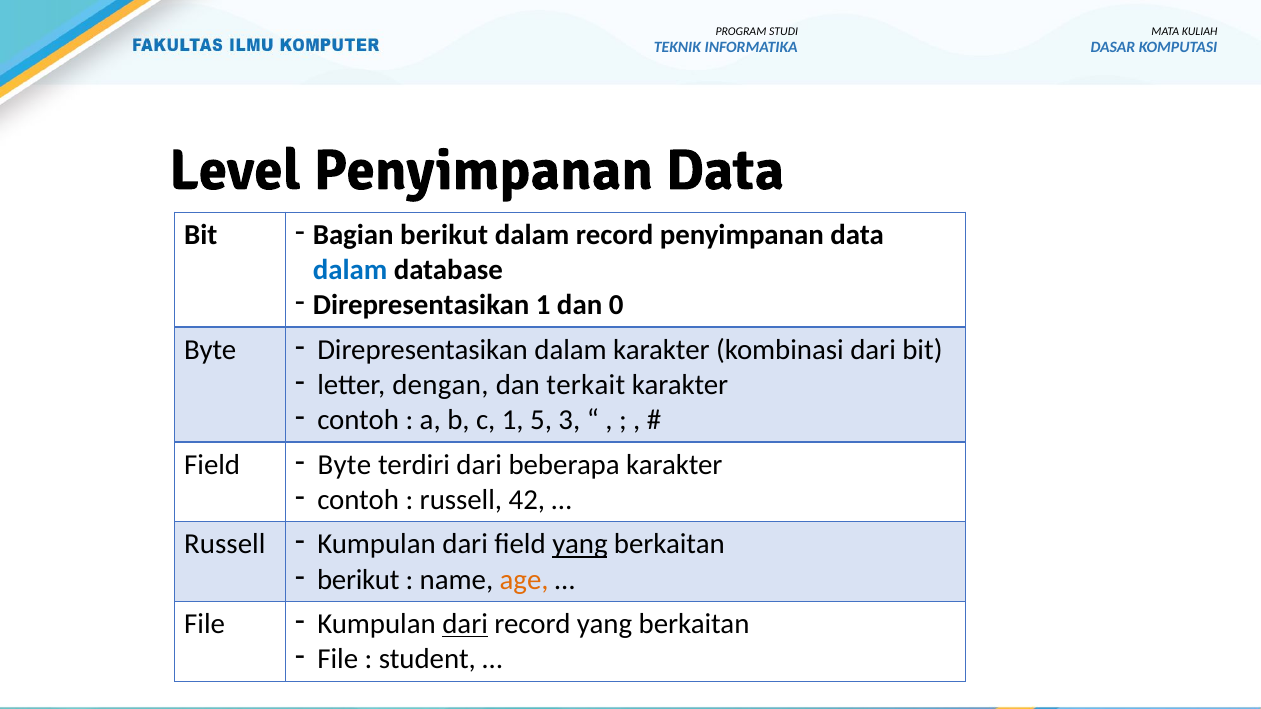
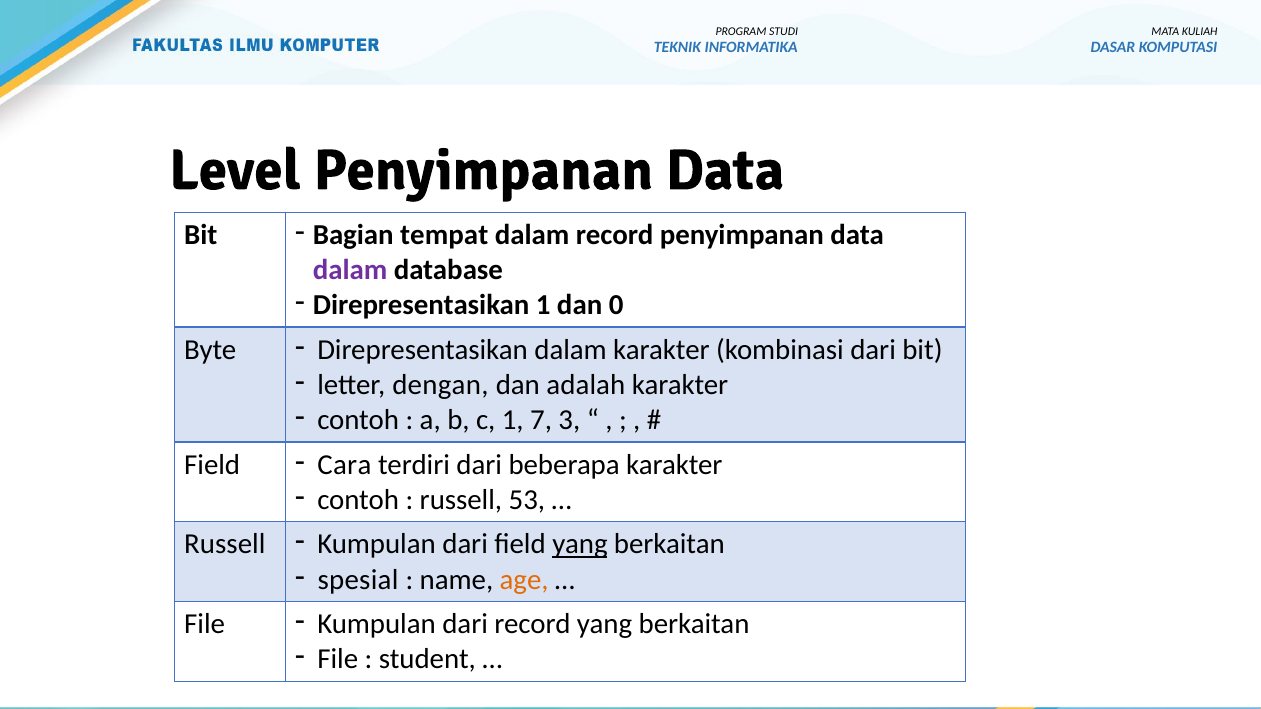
Bagian berikut: berikut -> tempat (444, 235)
dalam colour: blue -> purple (350, 270)
terkait: terkait -> adalah (586, 385)
5: 5 -> 7 (541, 420)
Byte: Byte -> Cara (344, 465)
42: 42 -> 53 (527, 500)
berikut: berikut -> spesial (358, 580)
dari underline: present -> none (465, 624)
